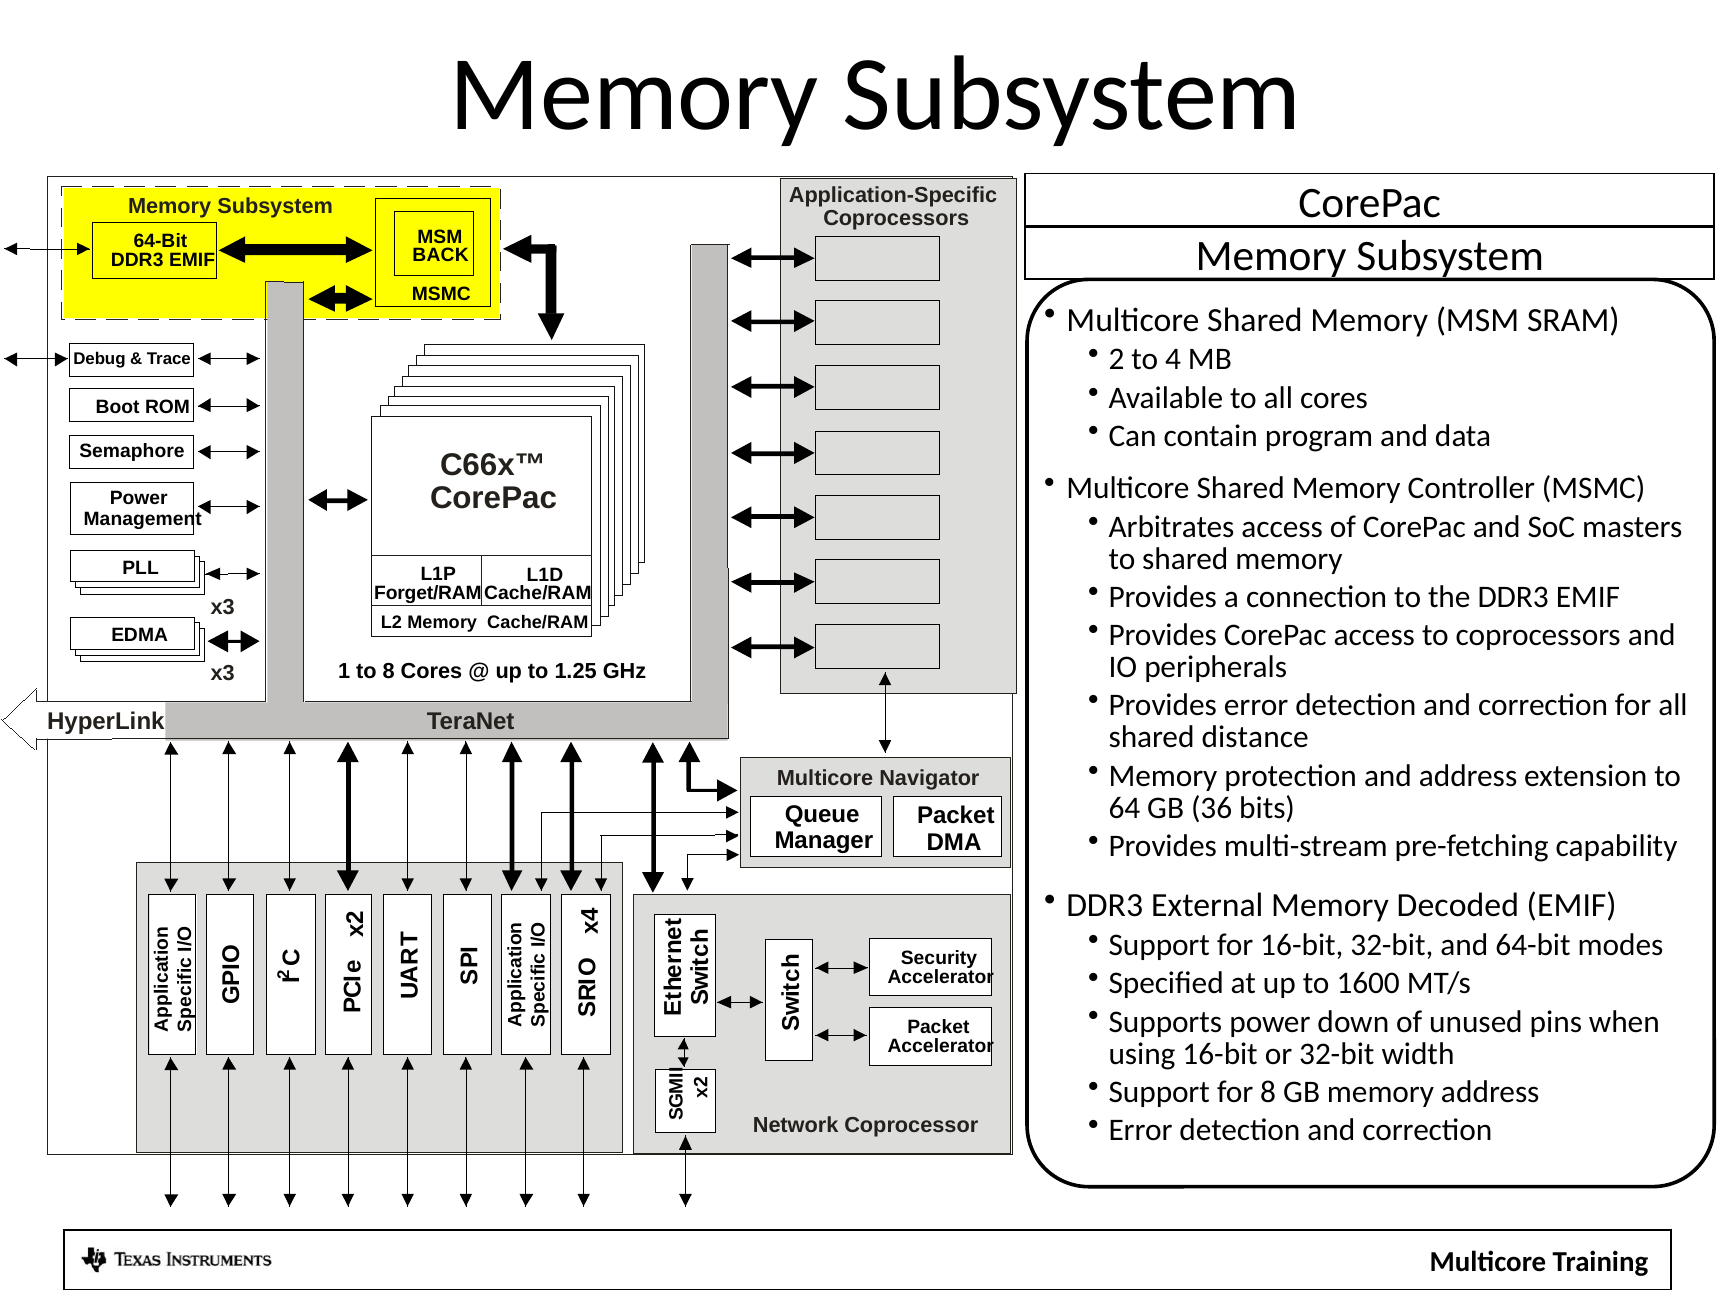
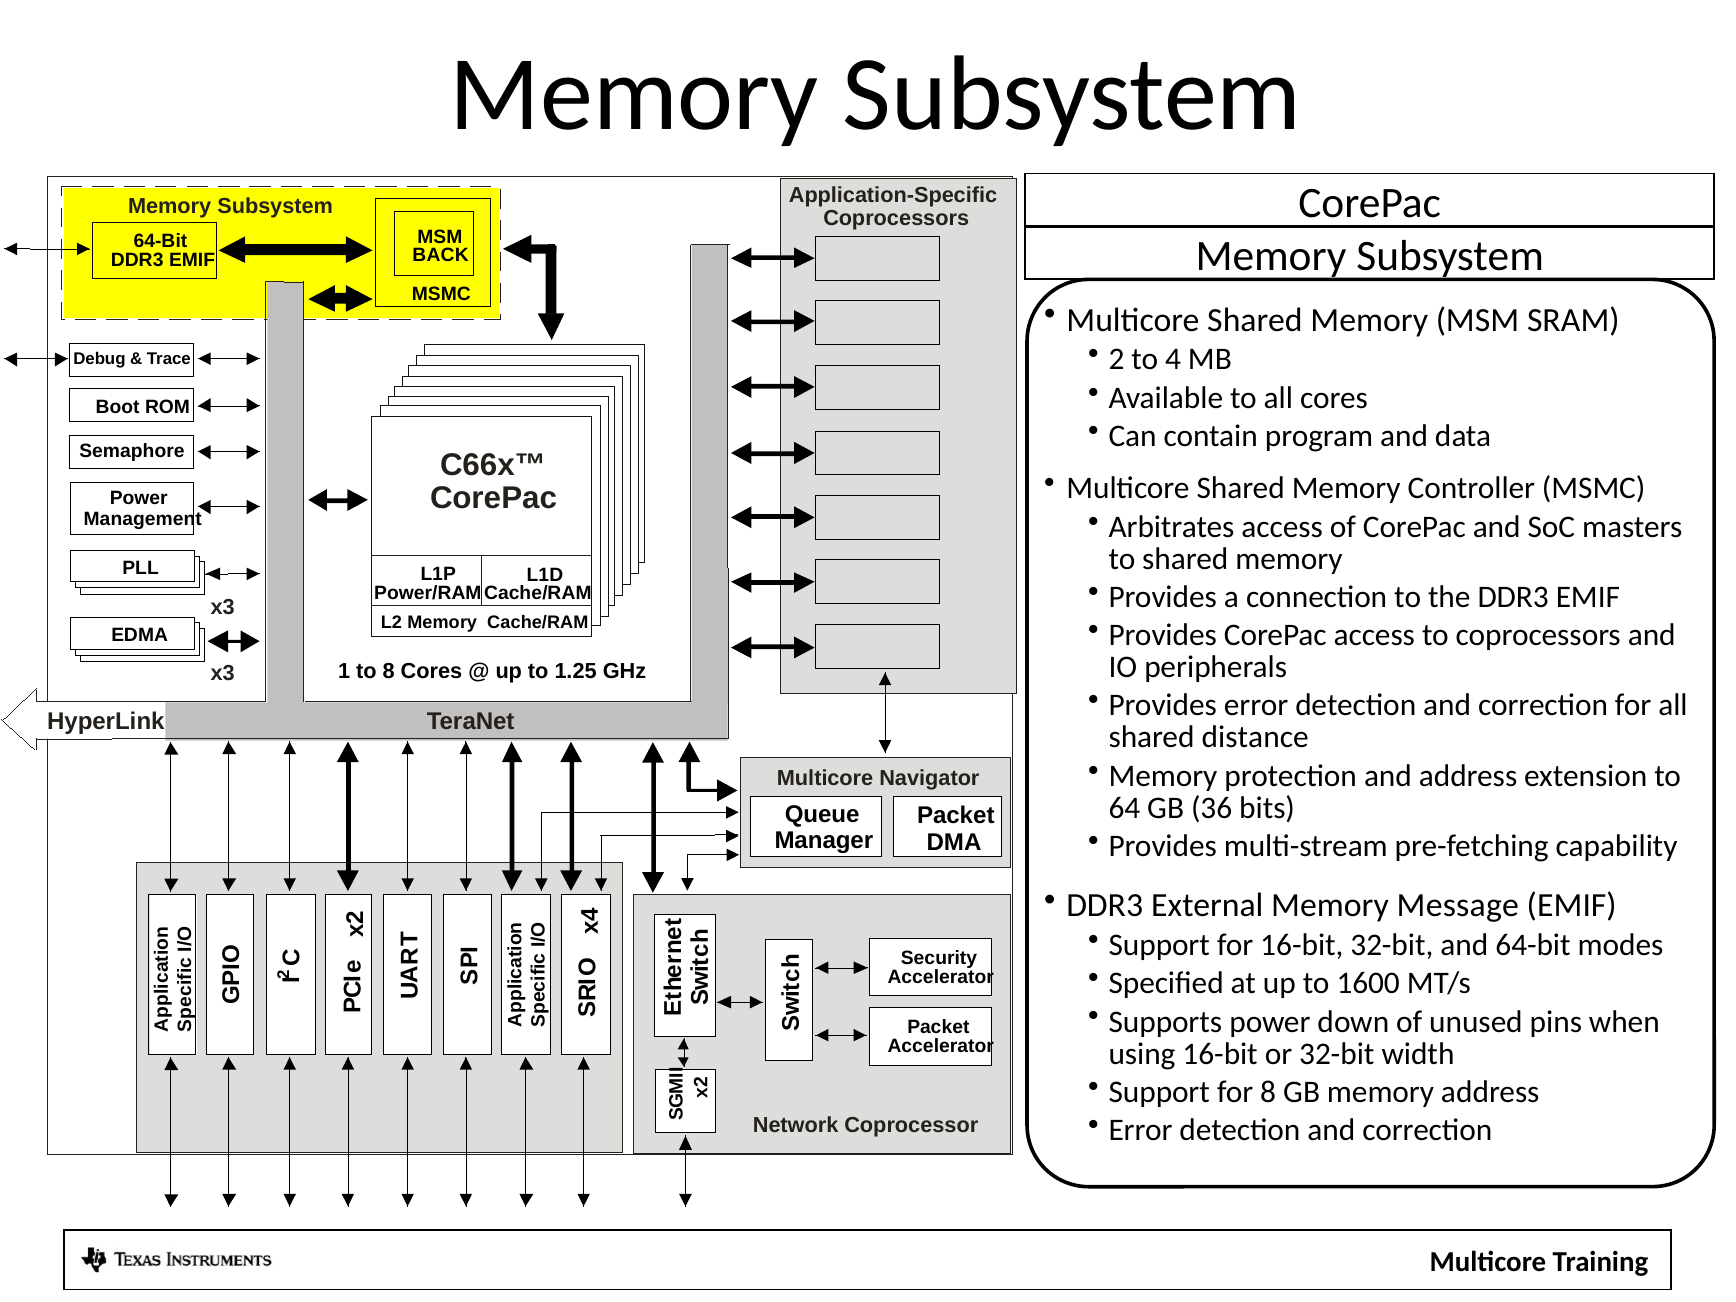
Forget/RAM: Forget/RAM -> Power/RAM (428, 593)
Decoded: Decoded -> Message (1458, 906)
